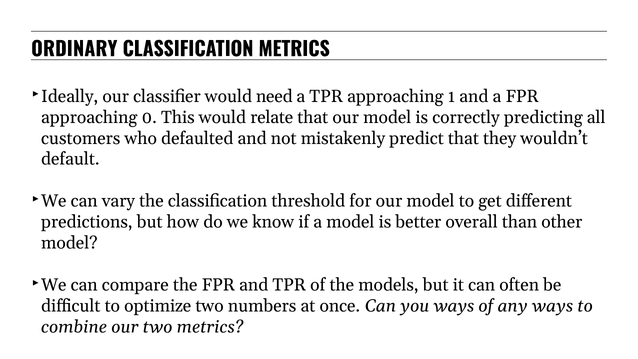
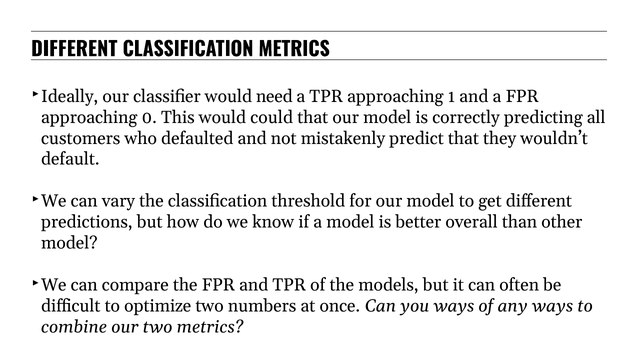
ORDINARY: ORDINARY -> DIFFERENT (74, 49)
relate: relate -> could (272, 117)
